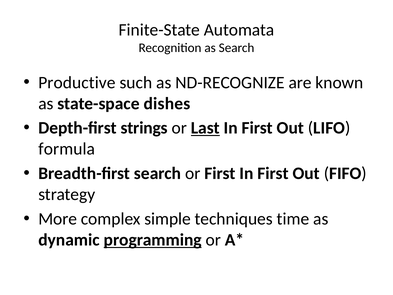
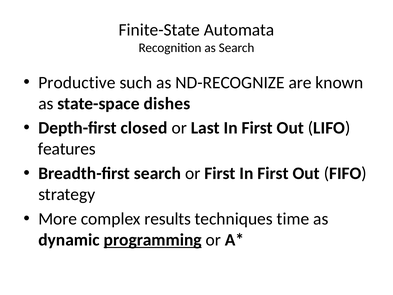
strings: strings -> closed (144, 128)
Last underline: present -> none (205, 128)
formula: formula -> features (67, 149)
simple: simple -> results (168, 219)
